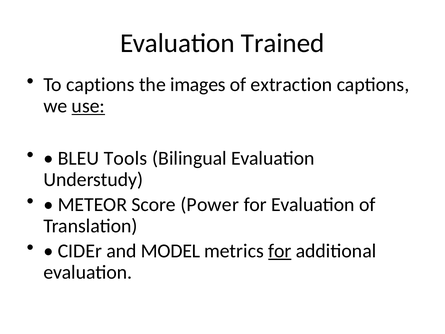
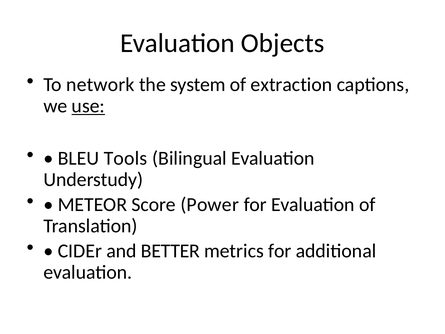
Trained: Trained -> Objects (283, 43)
To captions: captions -> network (100, 84)
images: images -> system (198, 84)
MODEL: MODEL -> BETTER (170, 251)
for underline: present -> none (280, 251)
